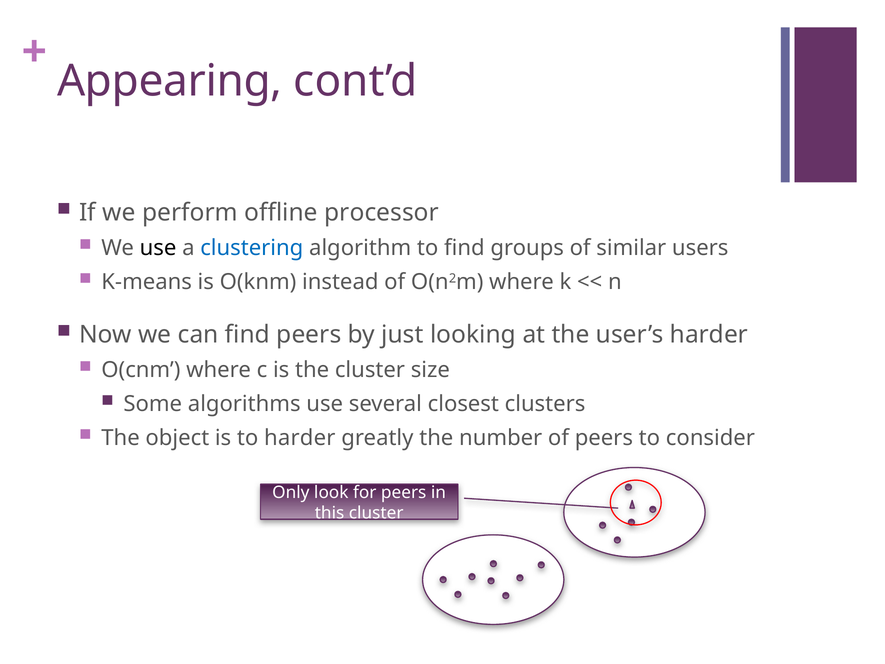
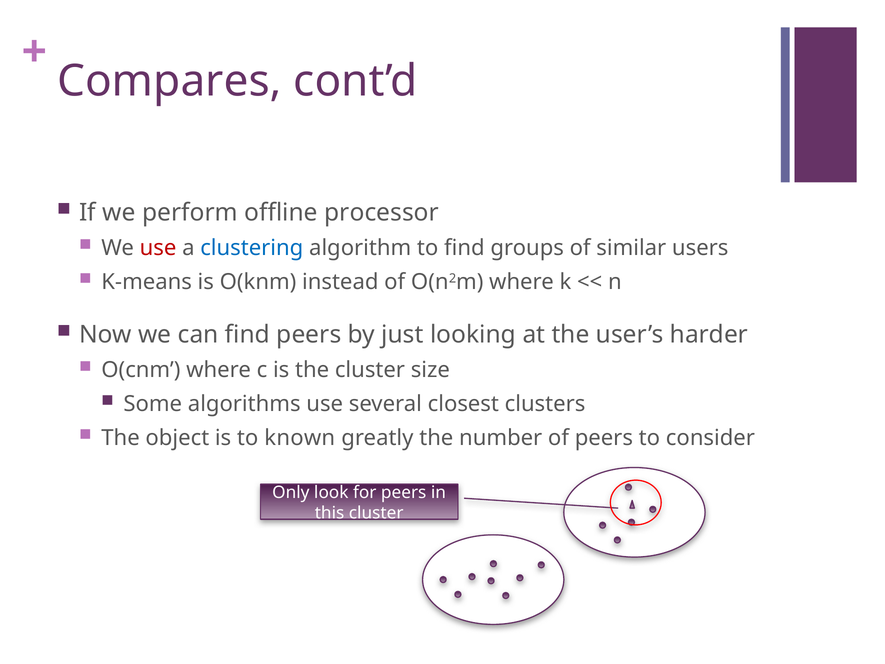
Appearing: Appearing -> Compares (169, 81)
use colour: black -> red (158, 248)
to harder: harder -> known (300, 438)
